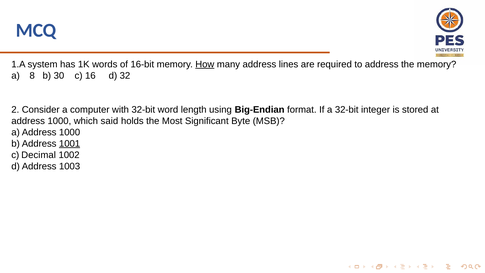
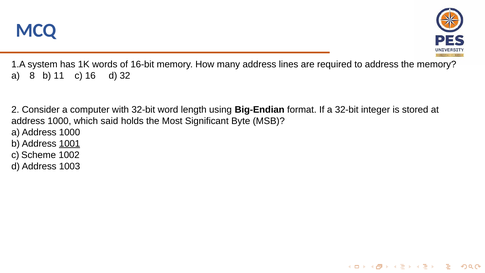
How underline: present -> none (205, 64)
30: 30 -> 11 (59, 76)
Decimal: Decimal -> Scheme (39, 155)
